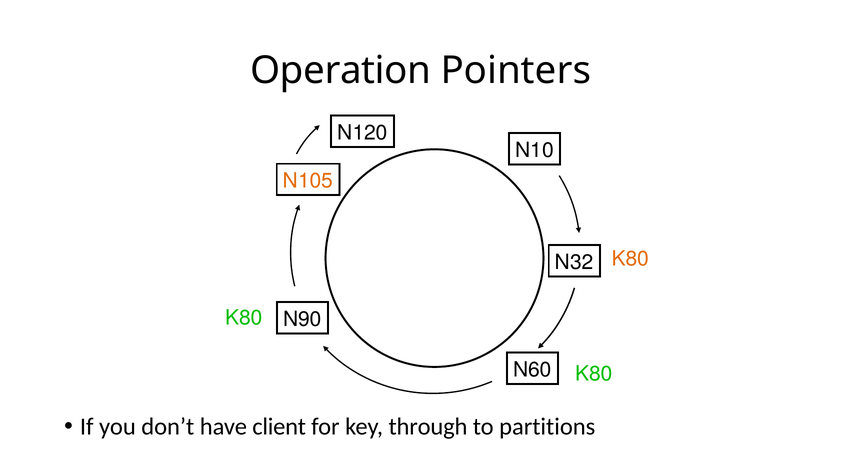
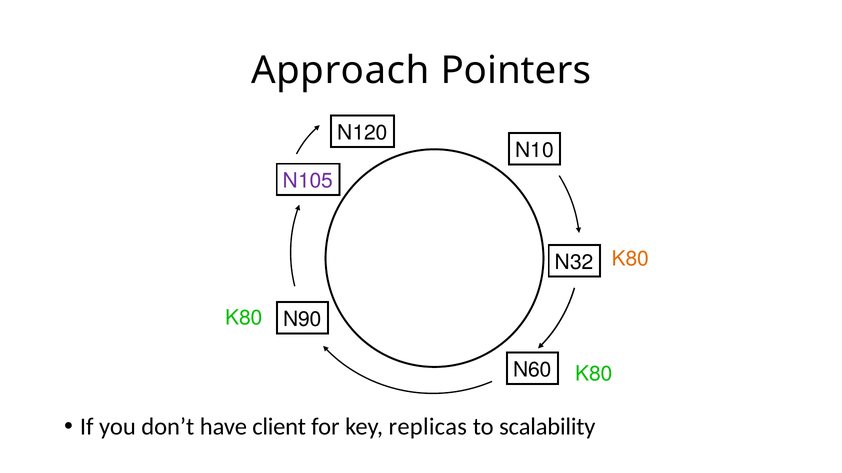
Operation: Operation -> Approach (340, 71)
N105 colour: orange -> purple (308, 181)
through: through -> replicas (428, 427)
partitions: partitions -> scalability (547, 427)
